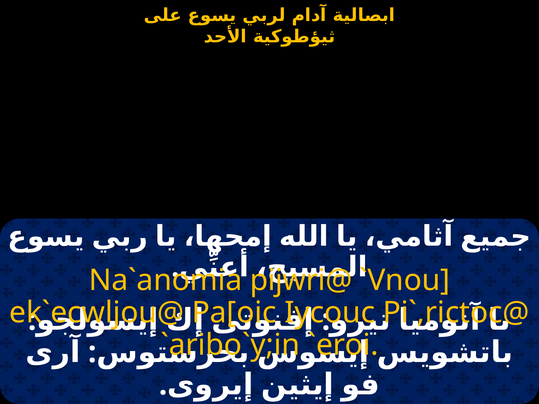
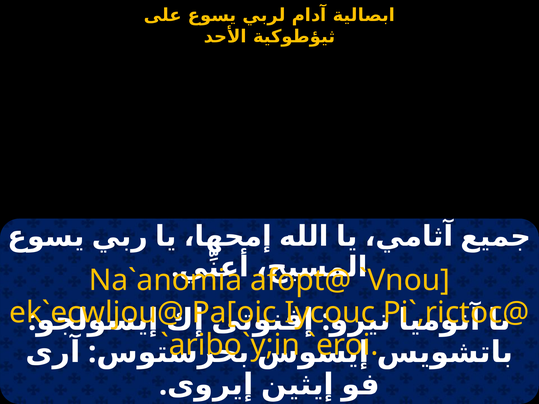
pijwri@: pijwri@ -> afopt@ (301, 281)
